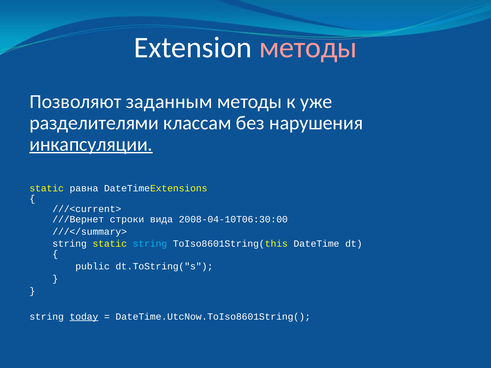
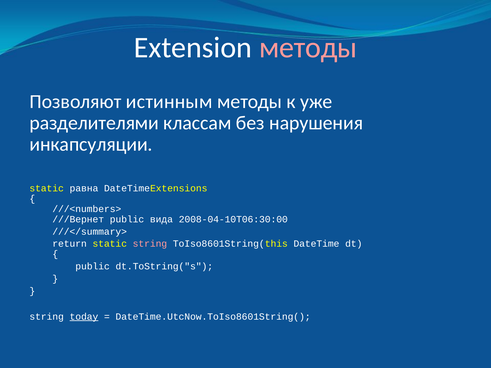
заданным: заданным -> истинным (169, 102)
инкапсуляции underline: present -> none (91, 144)
///<current>: ///<current> -> ///<numbers> (87, 209)
///Вернет строки: строки -> public (127, 219)
string: string -> return (70, 244)
string colour: light blue -> pink (150, 244)
